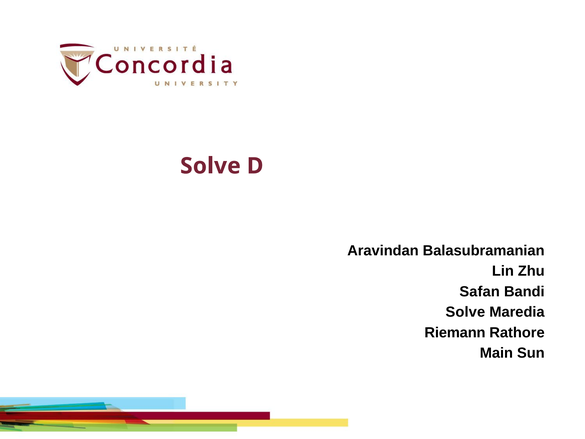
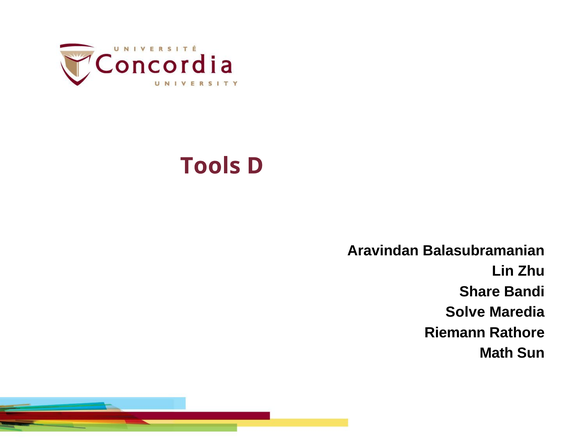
Solve: Solve -> Tools (210, 166)
Safan: Safan -> Share (480, 291)
Main: Main -> Math (496, 353)
